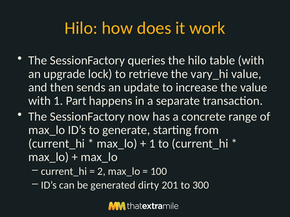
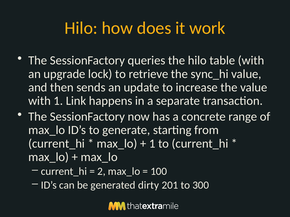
vary_hi: vary_hi -> sync_hi (210, 74)
Part: Part -> Link (76, 101)
